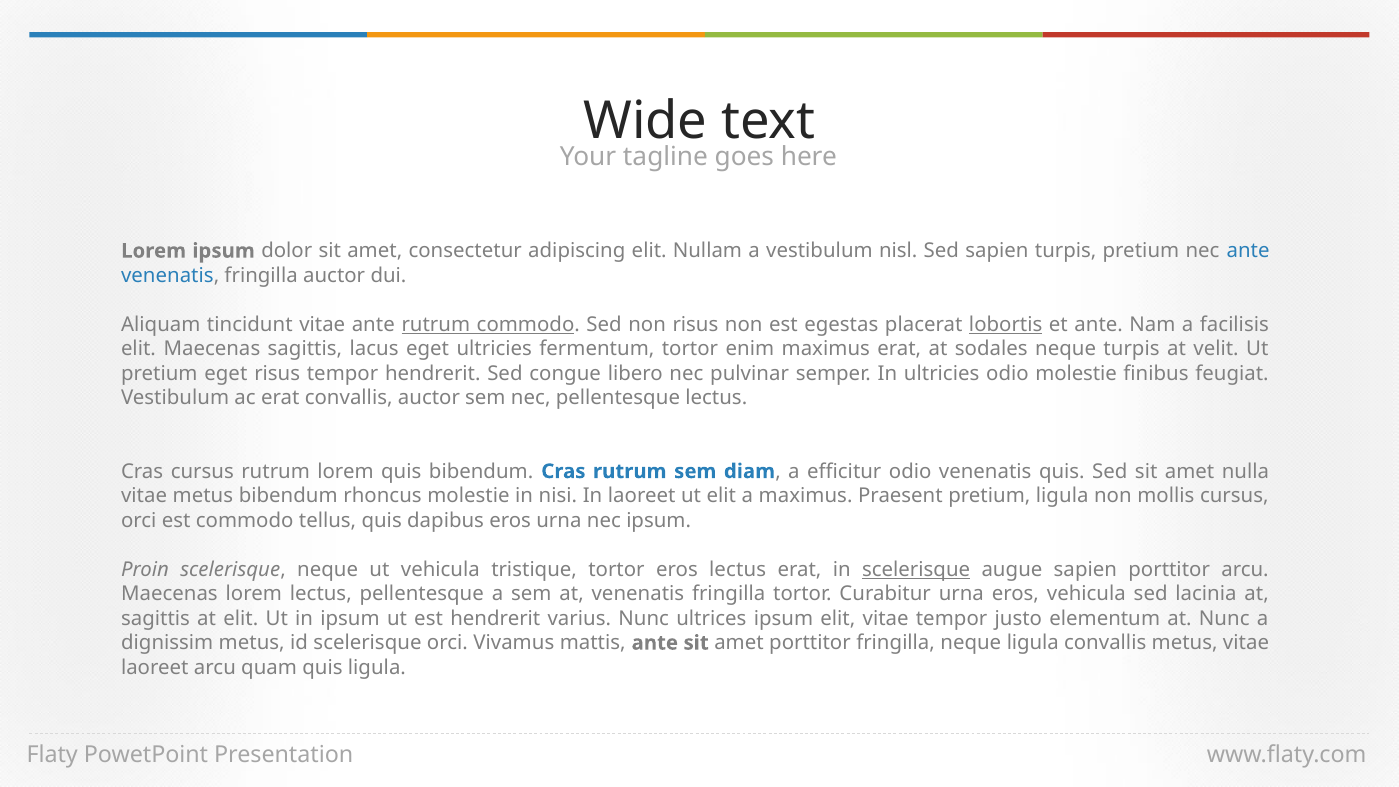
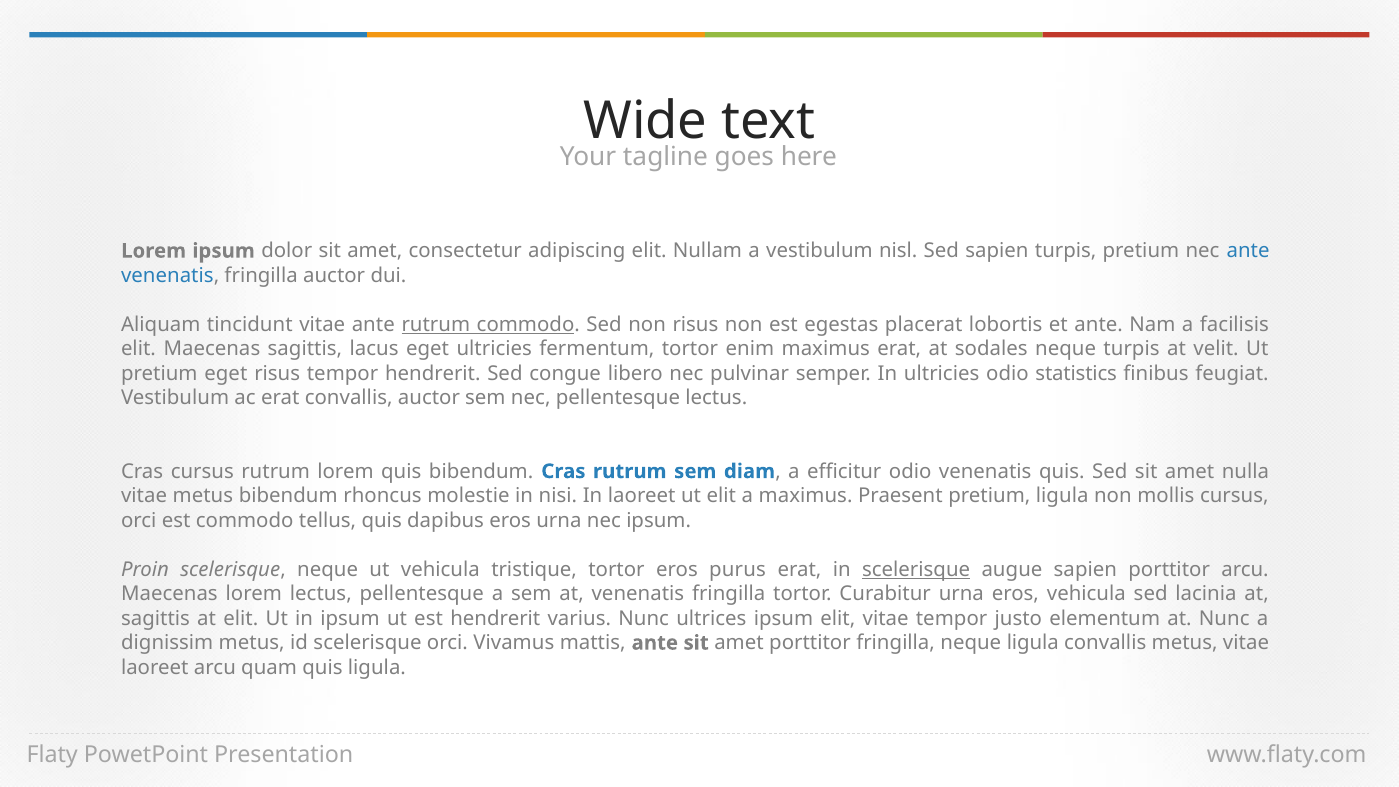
lobortis underline: present -> none (1006, 324)
odio molestie: molestie -> statistics (1076, 373)
eros lectus: lectus -> purus (738, 569)
